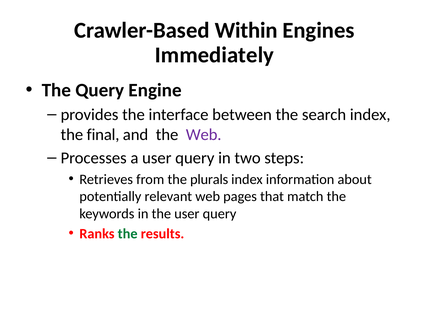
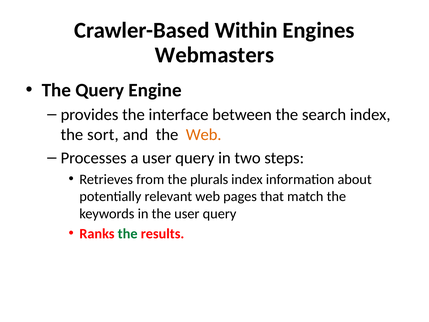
Immediately: Immediately -> Webmasters (214, 55)
final: final -> sort (103, 135)
Web colour: purple -> orange (204, 135)
